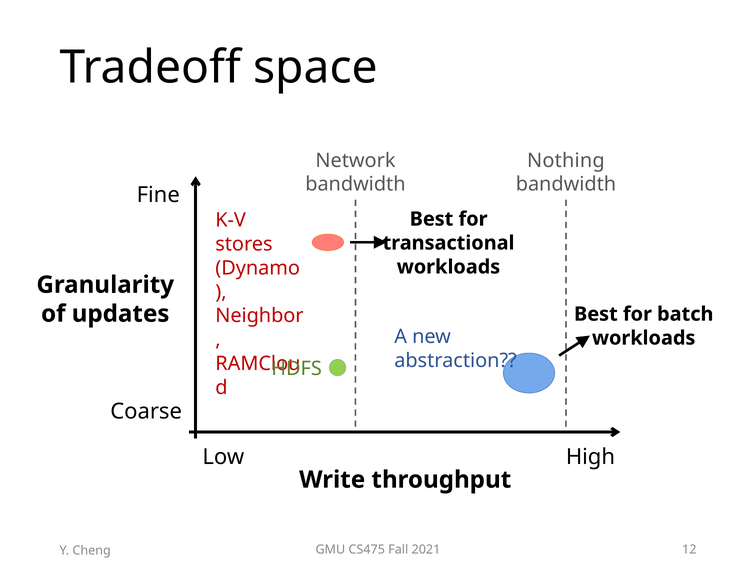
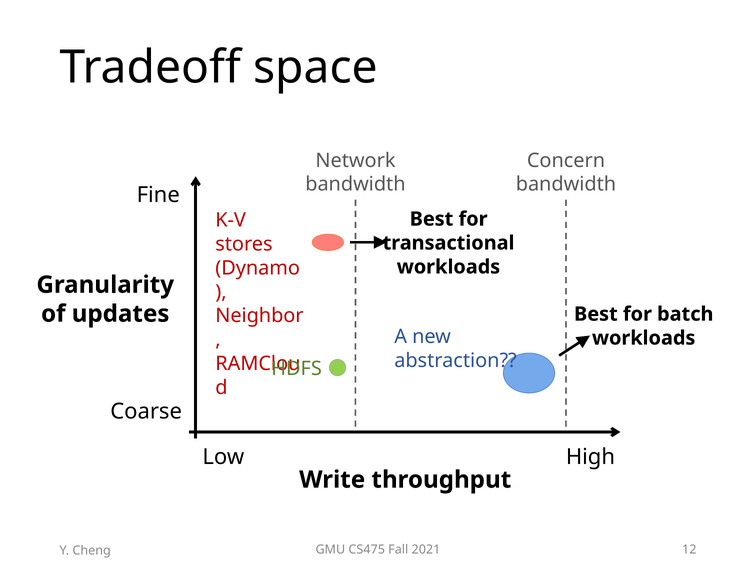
Nothing: Nothing -> Concern (566, 160)
